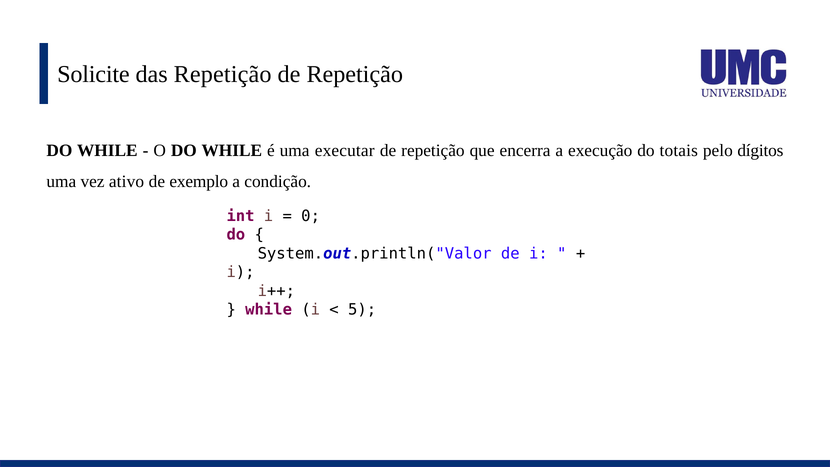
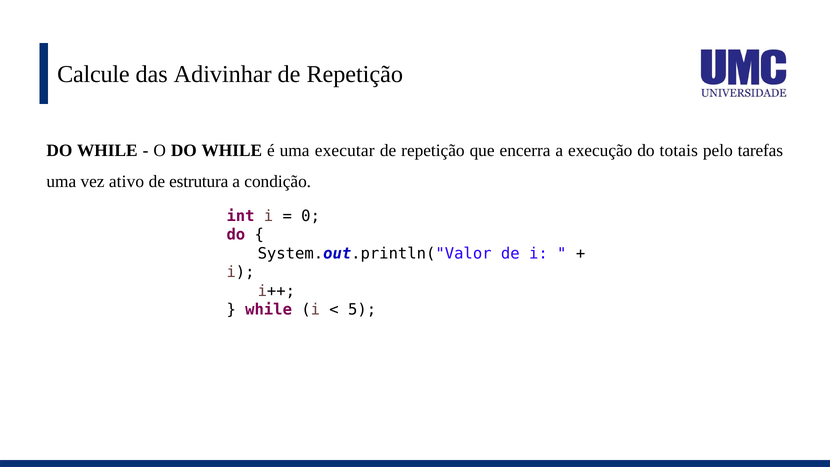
Solicite: Solicite -> Calcule (93, 74)
das Repetição: Repetição -> Adivinhar (223, 74)
dígitos: dígitos -> tarefas (760, 151)
exemplo: exemplo -> estrutura (199, 182)
